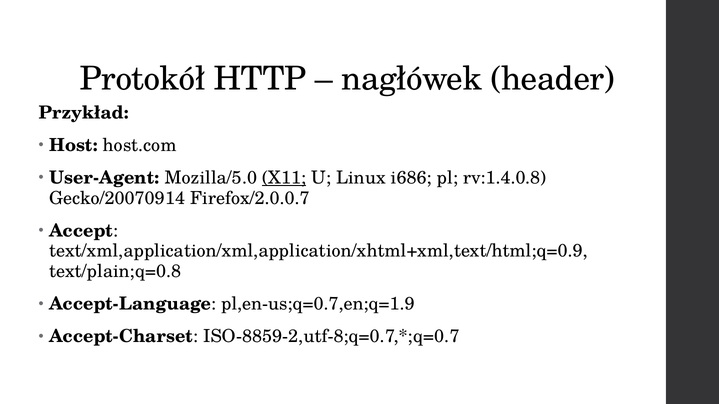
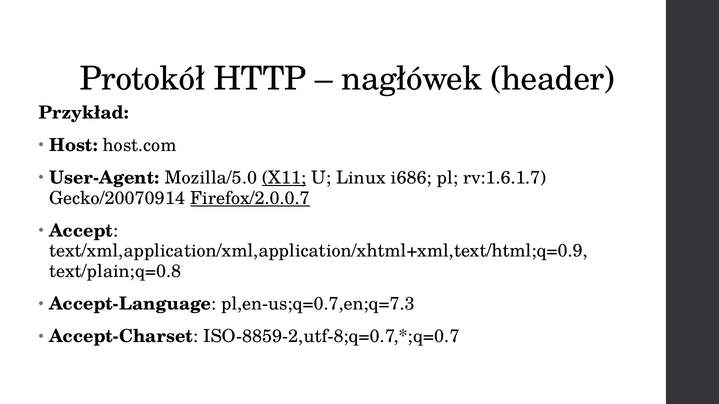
rv:1.4.0.8: rv:1.4.0.8 -> rv:1.6.1.7 (505, 178)
Firefox/2.0.0.7 underline: none -> present (250, 198)
pl,en-us;q=0.7,en;q=1.9: pl,en-us;q=0.7,en;q=1.9 -> pl,en-us;q=0.7,en;q=7.3 (318, 304)
